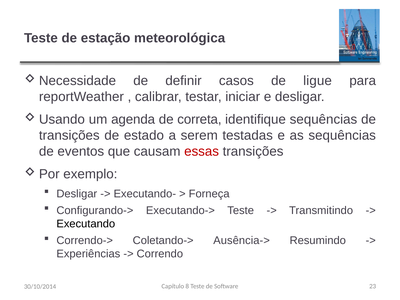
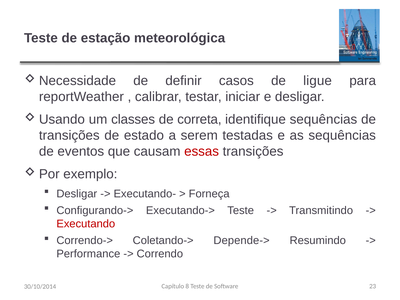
agenda: agenda -> classes (133, 120)
Executando colour: black -> red (86, 224)
Ausência->: Ausência-> -> Depende-> (242, 240)
Experiências: Experiências -> Performance (88, 254)
